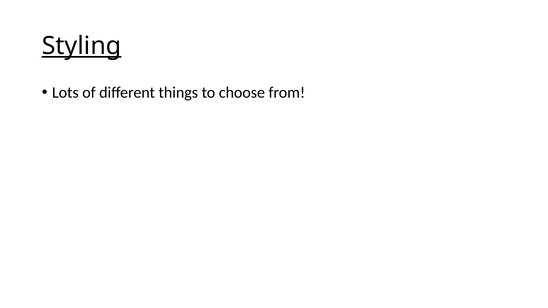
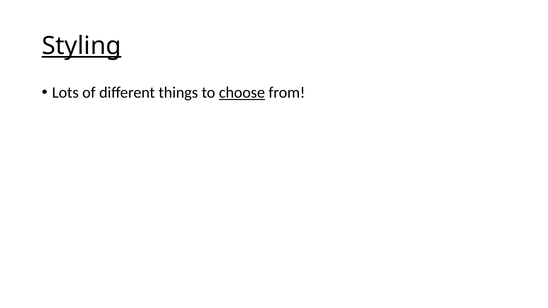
choose underline: none -> present (242, 93)
